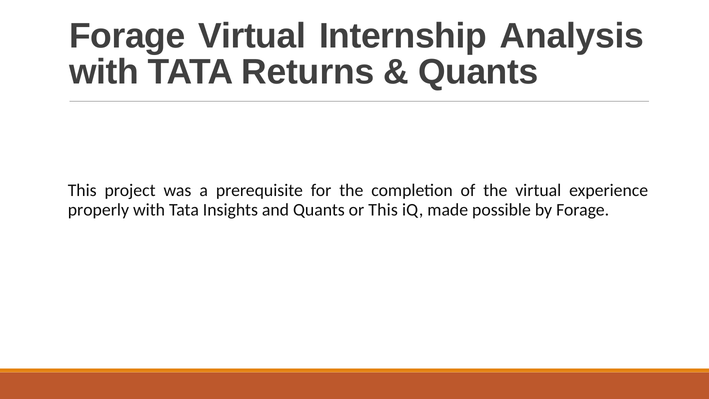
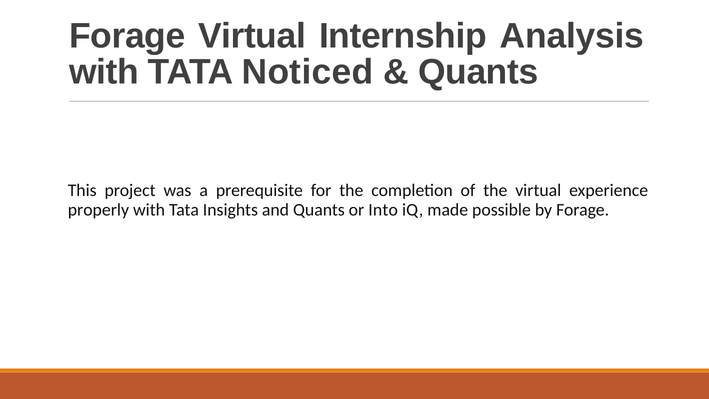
Returns: Returns -> Noticed (308, 72)
or This: This -> Into (383, 210)
